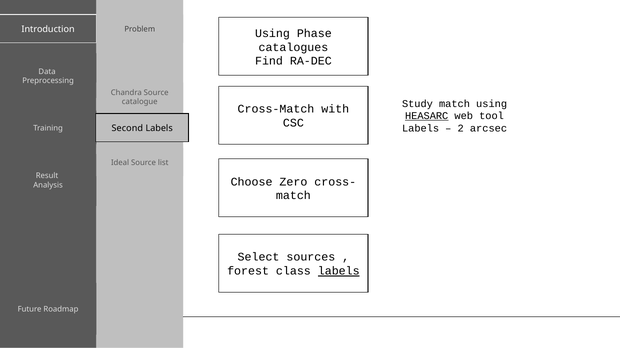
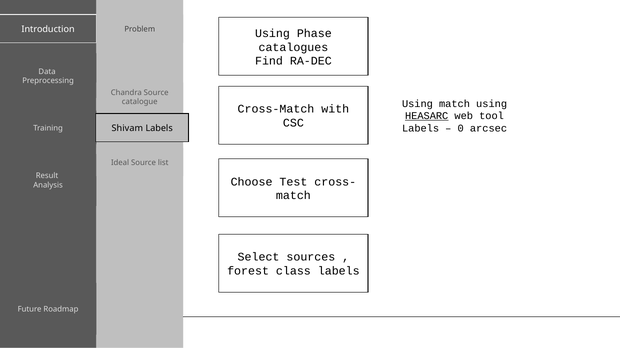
Study: Study -> Using (417, 104)
2: 2 -> 0 (461, 129)
Second: Second -> Shivam (127, 129)
Zero: Zero -> Test (293, 182)
labels underline: present -> none (339, 272)
